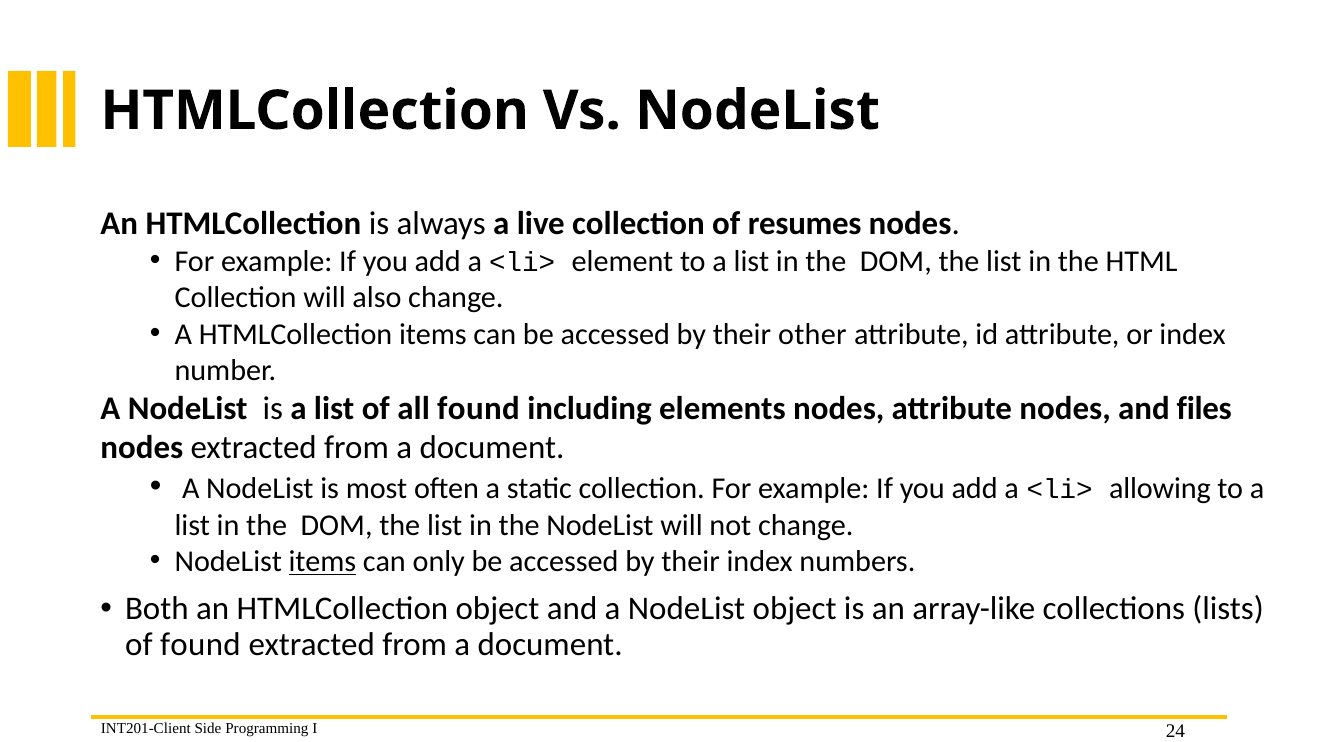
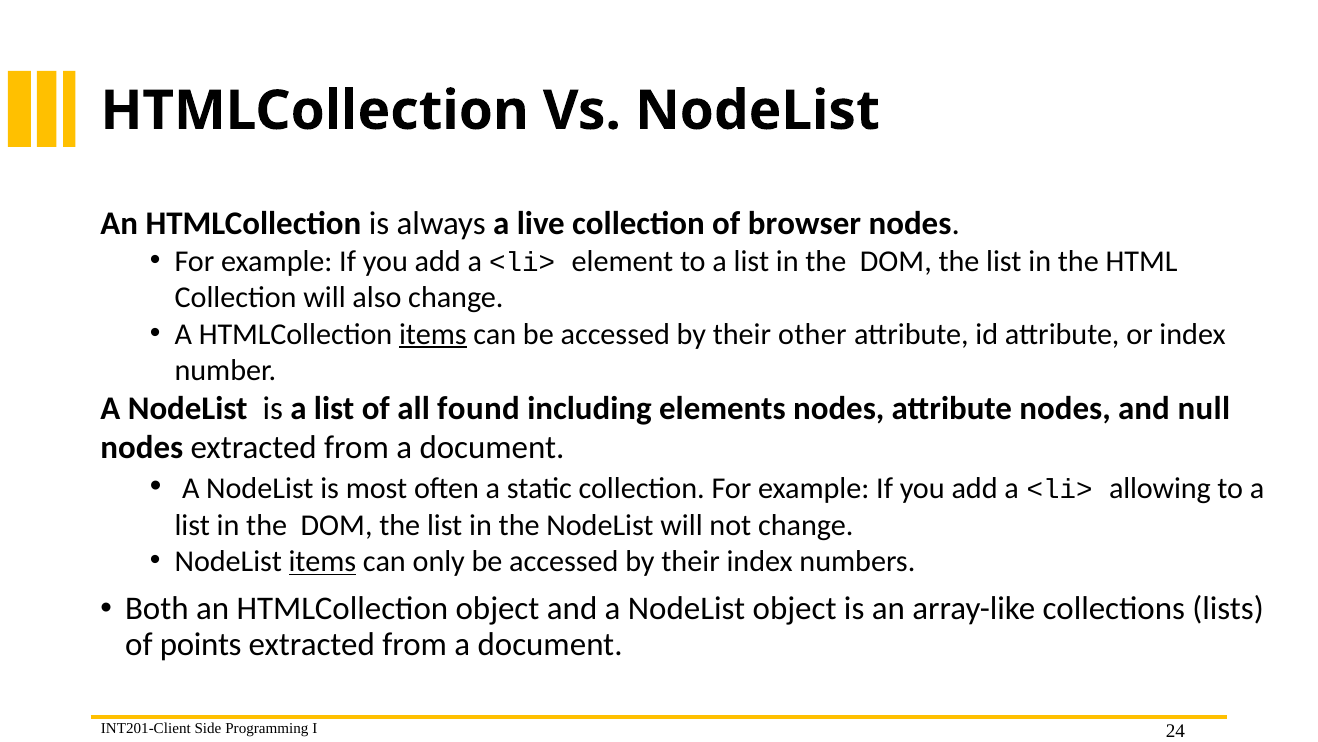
resumes: resumes -> browser (804, 224)
items underline: none -> present (433, 334)
files: files -> null (1204, 408)
of found: found -> points (201, 644)
